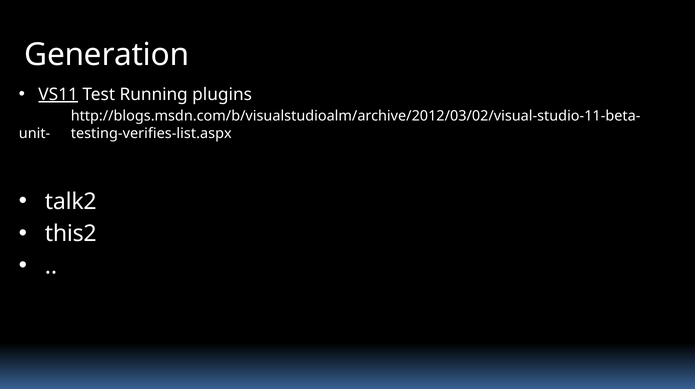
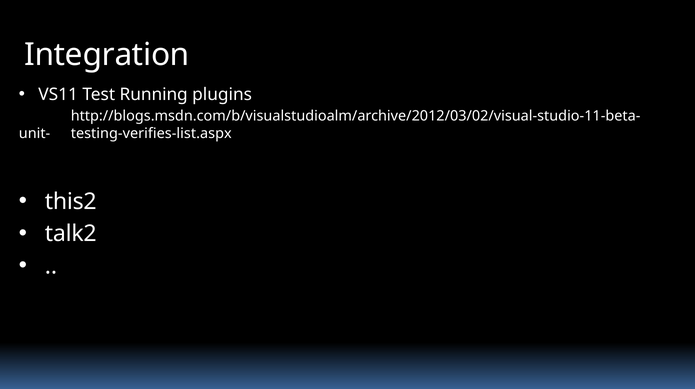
Generation: Generation -> Integration (107, 55)
VS11 underline: present -> none (58, 94)
talk2: talk2 -> this2 (71, 202)
this2: this2 -> talk2 (71, 234)
